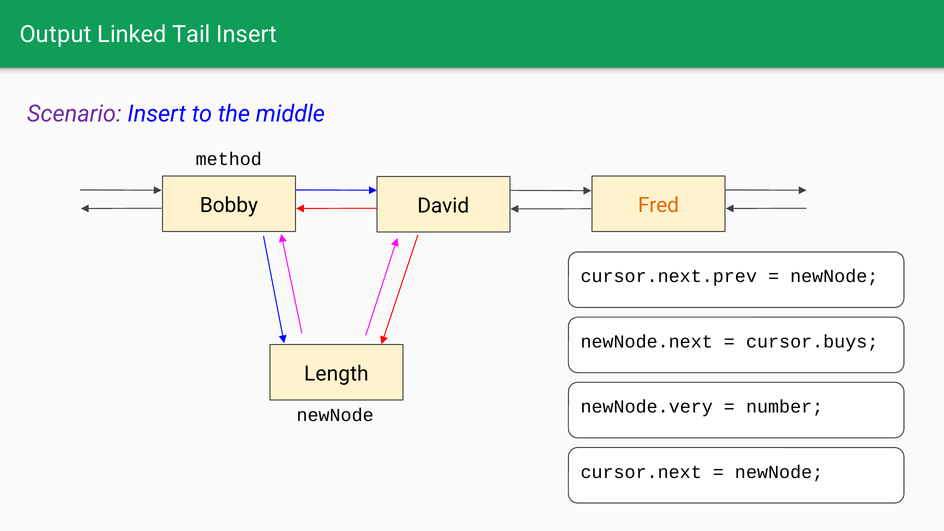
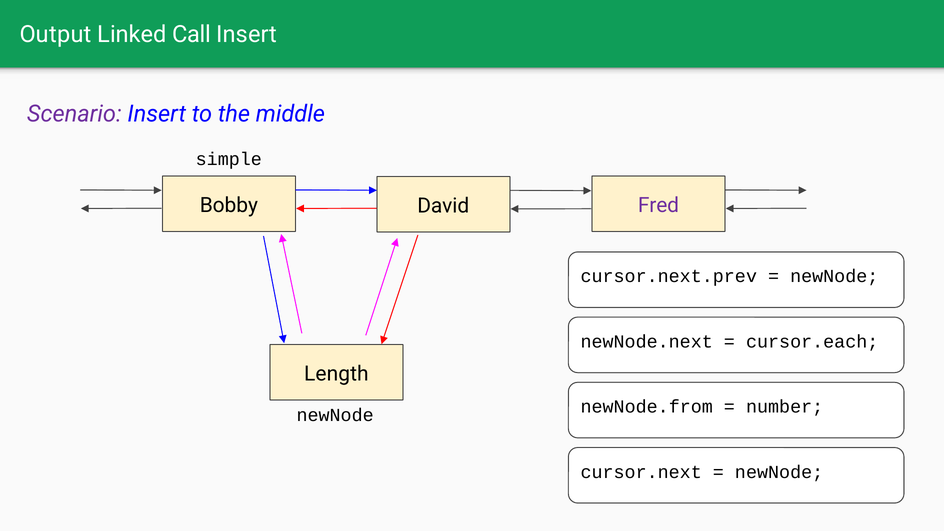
Tail: Tail -> Call (192, 34)
method: method -> simple (229, 159)
Fred colour: orange -> purple (658, 205)
cursor.buys: cursor.buys -> cursor.each (812, 342)
newNode.very: newNode.very -> newNode.from (647, 407)
